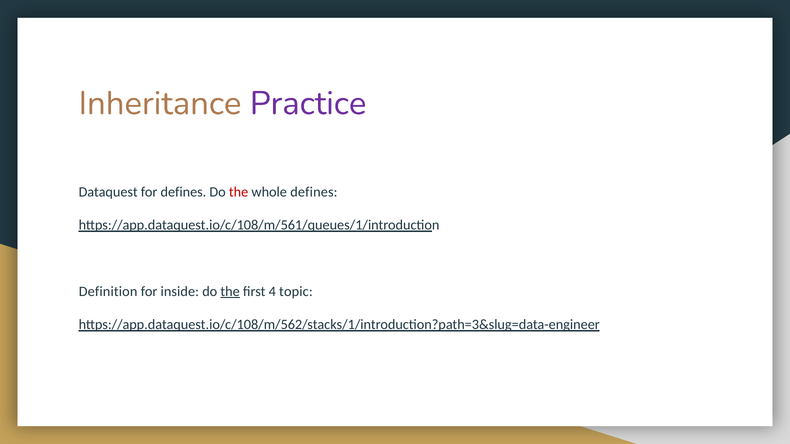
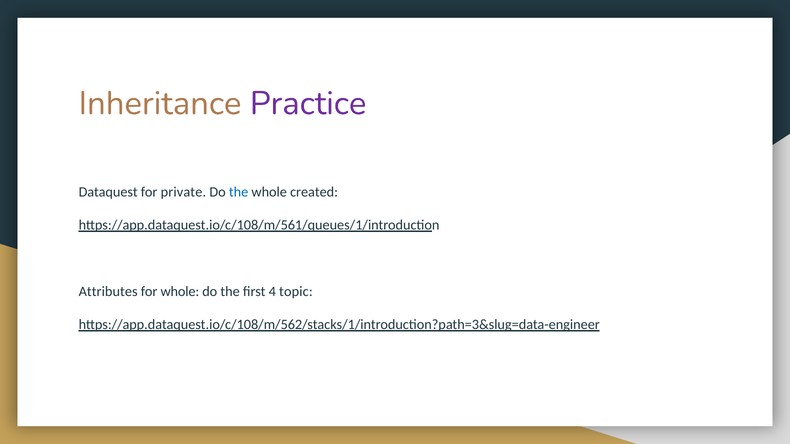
for defines: defines -> private (183, 192)
the colour: red -> blue (239, 192)
whole defines: defines -> created (314, 192)
Definition: Definition -> Attributes (108, 292)
for inside: inside -> whole (180, 292)
the underline: present -> none (230, 292)
